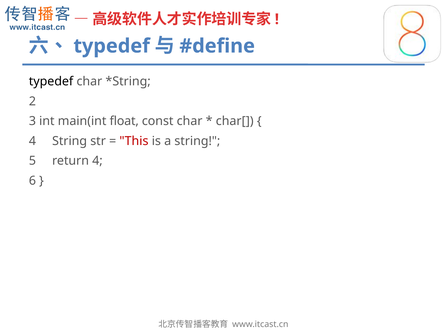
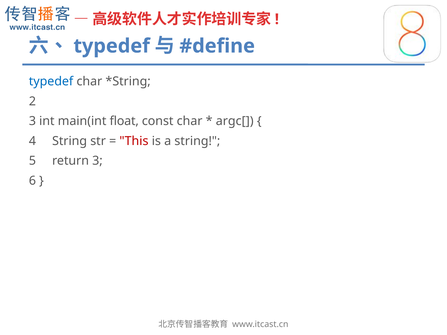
typedef colour: black -> blue (51, 81)
char[: char[ -> argc[ (235, 121)
return 4: 4 -> 3 (97, 161)
